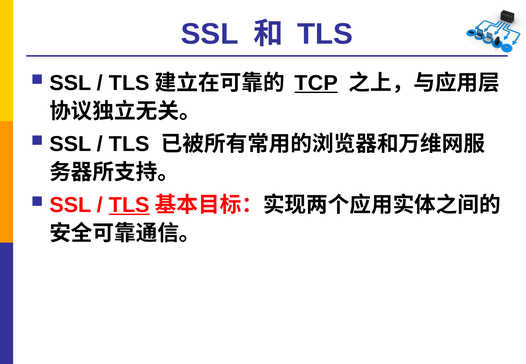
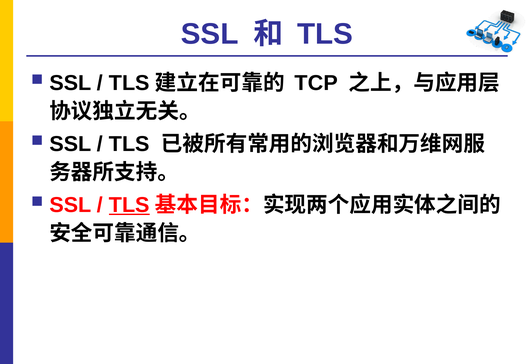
TCP underline: present -> none (316, 83)
